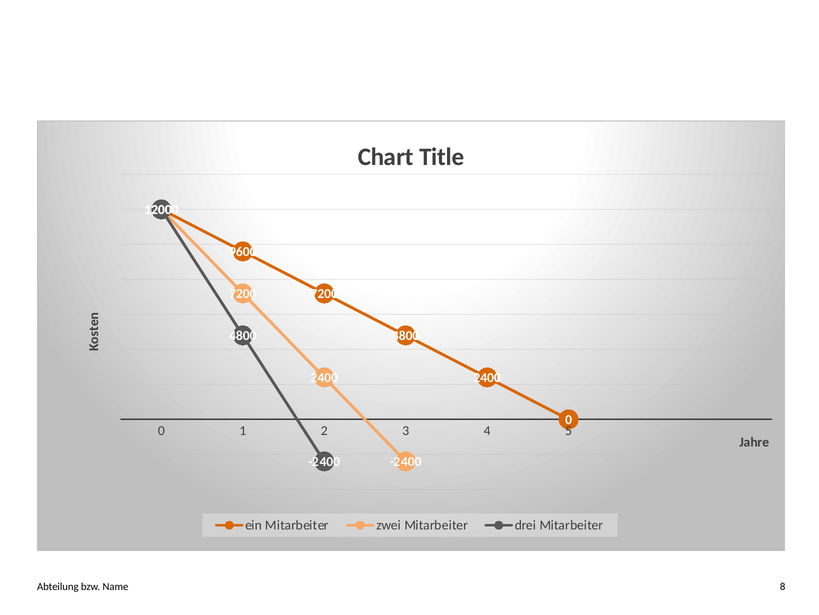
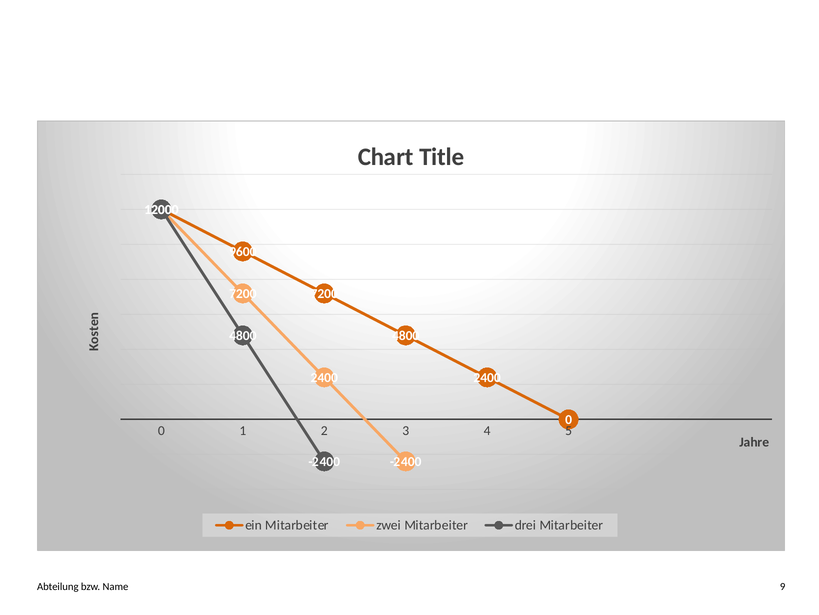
8: 8 -> 9 (783, 586)
